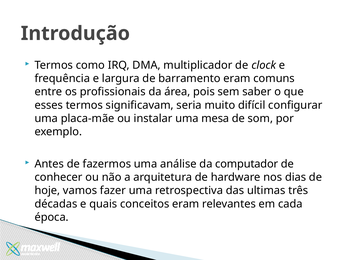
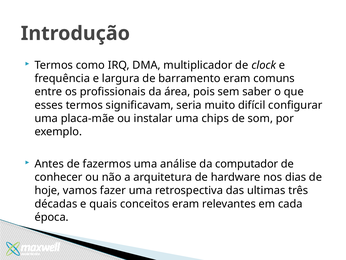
mesa: mesa -> chips (215, 118)
